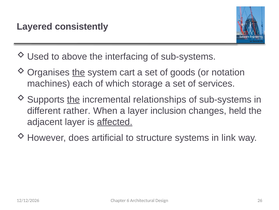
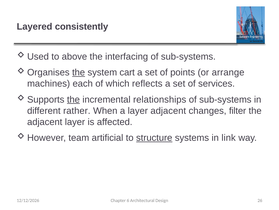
goods: goods -> points (183, 72)
notation: notation -> arrange (228, 72)
storage: storage -> reflects (147, 83)
layer inclusion: inclusion -> adjacent (168, 110)
held: held -> filter (238, 110)
affected underline: present -> none (115, 122)
does: does -> team (79, 137)
structure underline: none -> present (154, 137)
